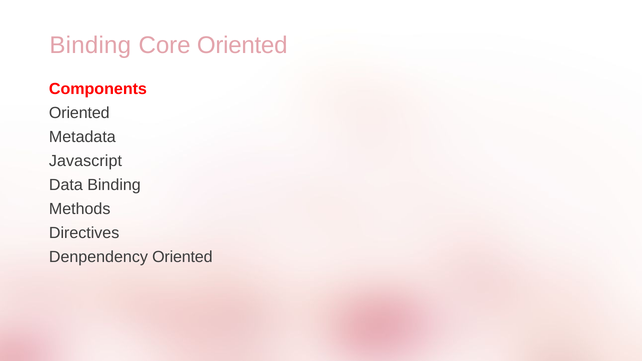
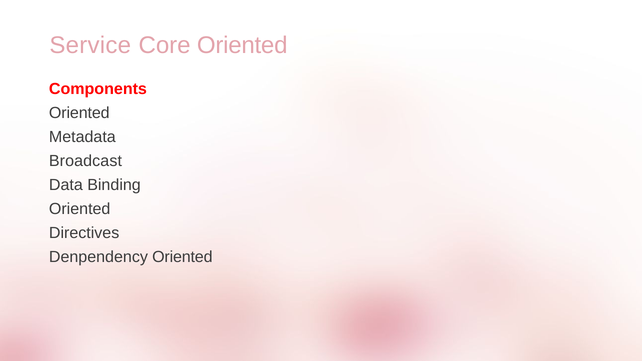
Binding: Binding -> Service (90, 45)
Javascript: Javascript -> Broadcast (85, 161)
Methods: Methods -> Oriented (80, 209)
